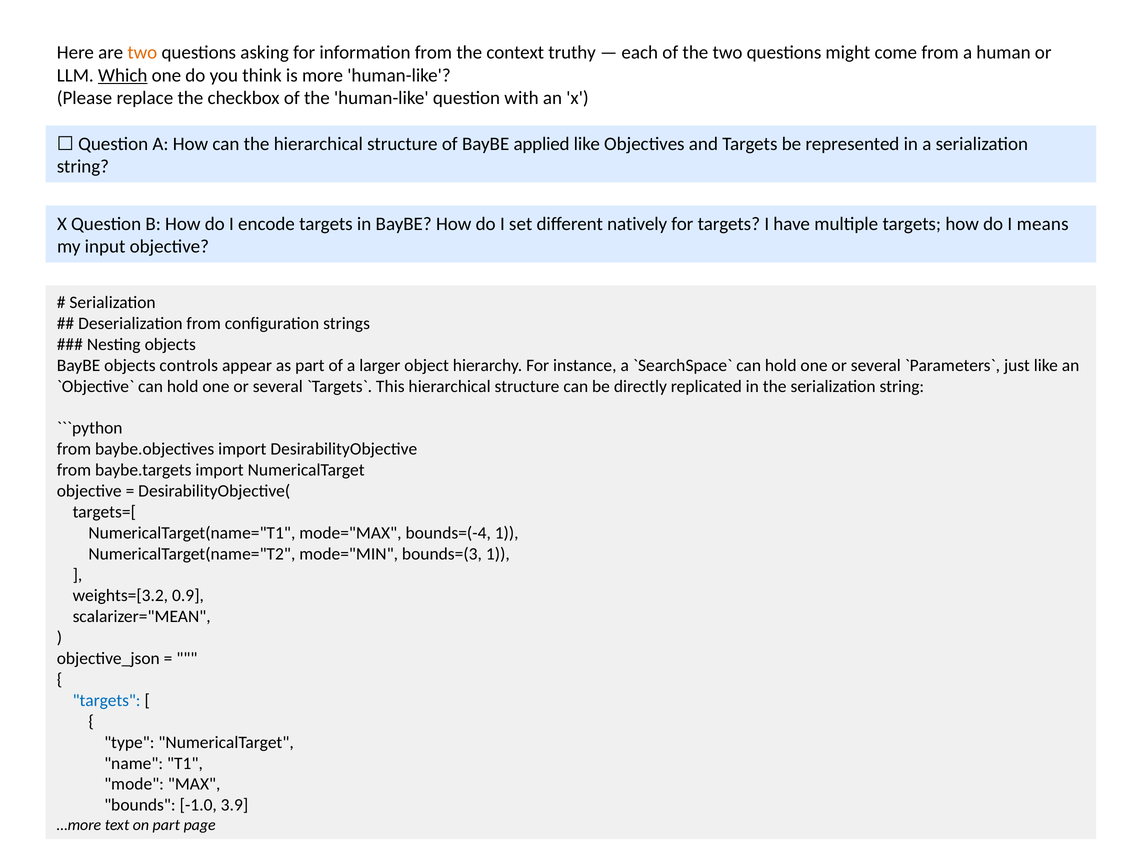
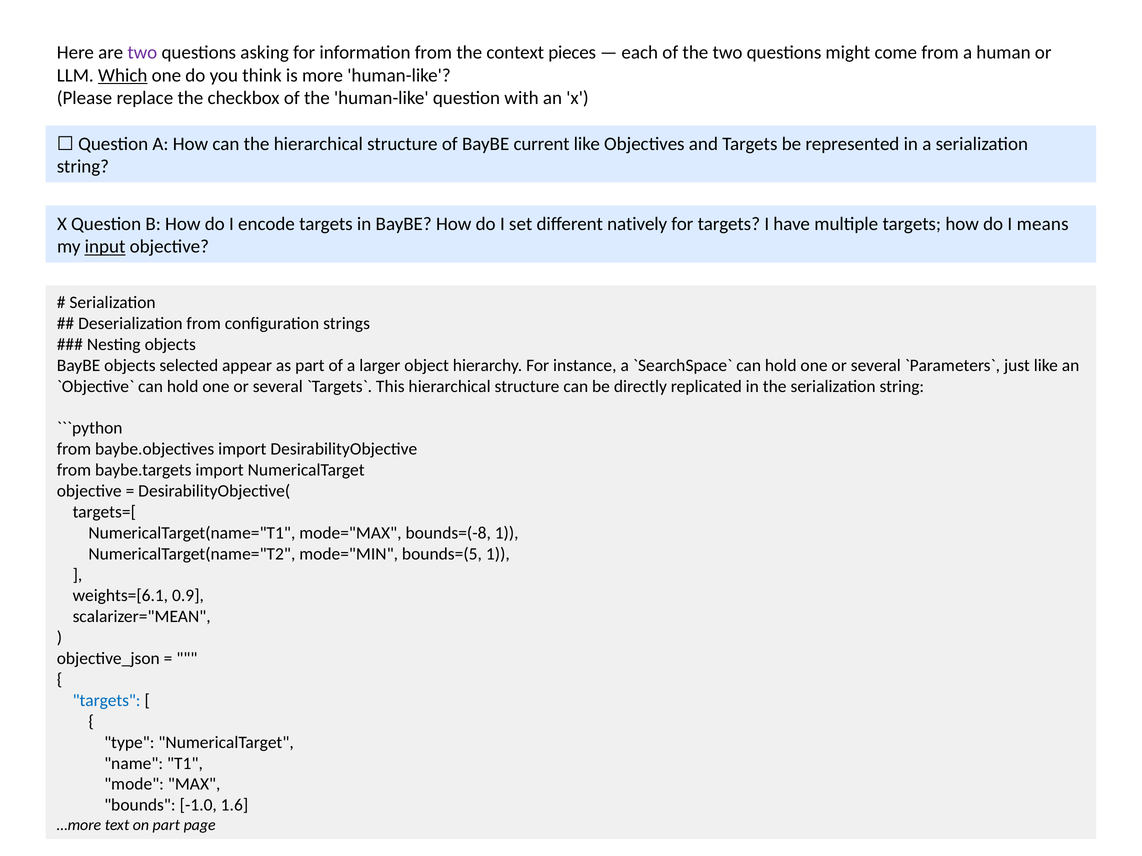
two colour: orange -> purple (142, 53)
truthy: truthy -> pieces (572, 53)
applied: applied -> current (542, 144)
input underline: none -> present (105, 247)
controls: controls -> selected (189, 366)
bounds=(-4: bounds=(-4 -> bounds=(-8 (448, 533)
bounds=(3: bounds=(3 -> bounds=(5 (442, 554)
weights=[3.2: weights=[3.2 -> weights=[6.1 (120, 596)
3.9: 3.9 -> 1.6 (234, 806)
